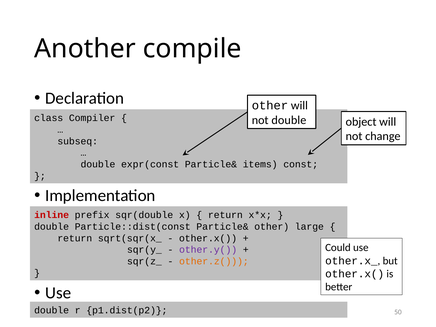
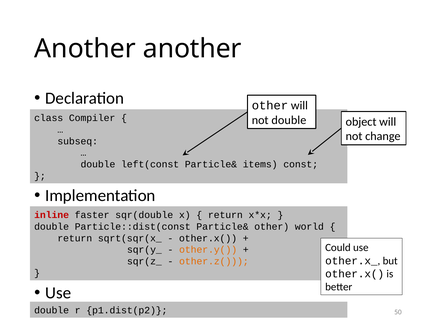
Another compile: compile -> another (192, 49)
expr(const: expr(const -> left(const (150, 164)
prefix: prefix -> faster (92, 215)
large: large -> world (309, 227)
other.y( colour: purple -> orange (208, 250)
